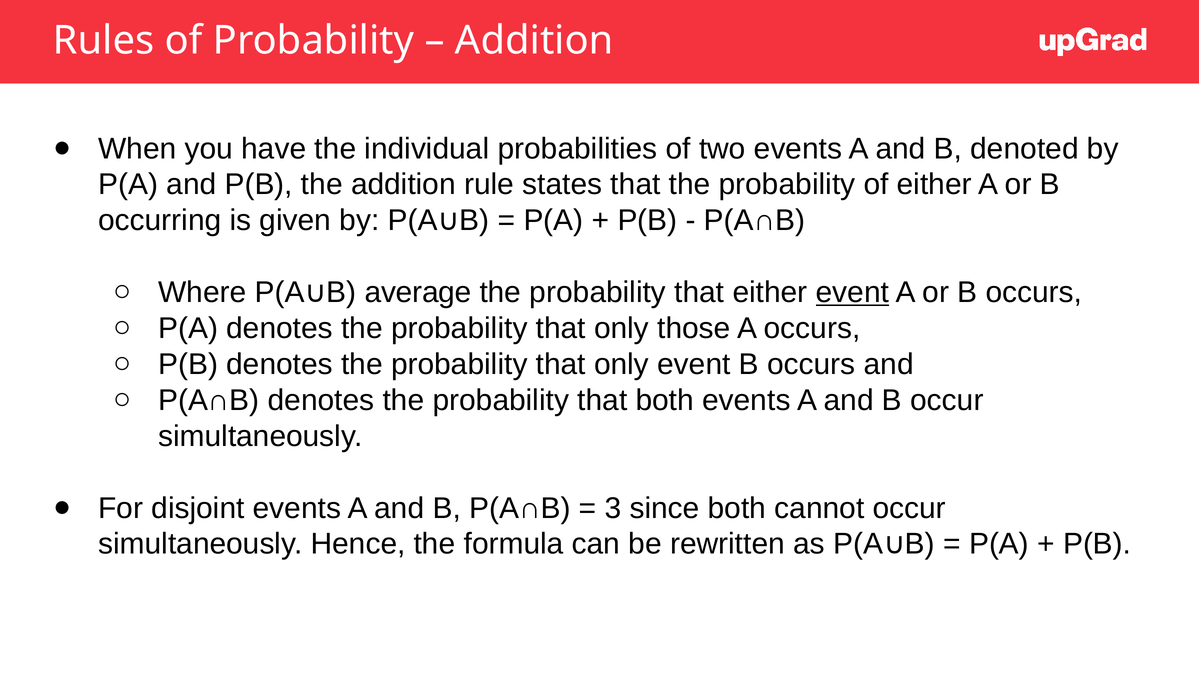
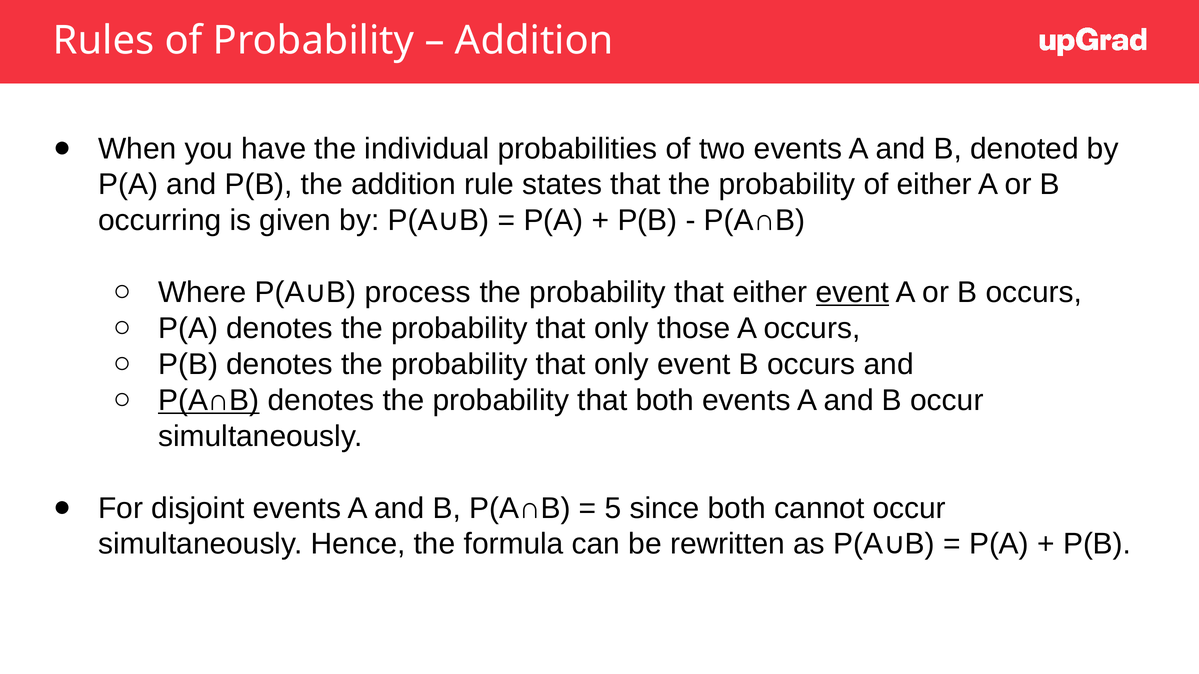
average: average -> process (418, 293)
P(A∩B underline: none -> present (209, 401)
3: 3 -> 5 (613, 508)
